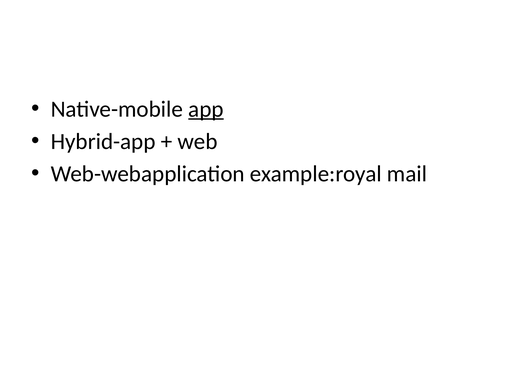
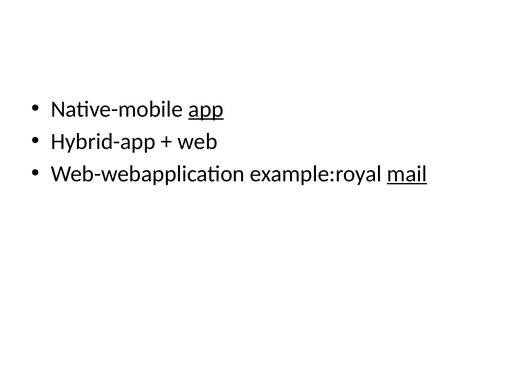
mail underline: none -> present (407, 174)
